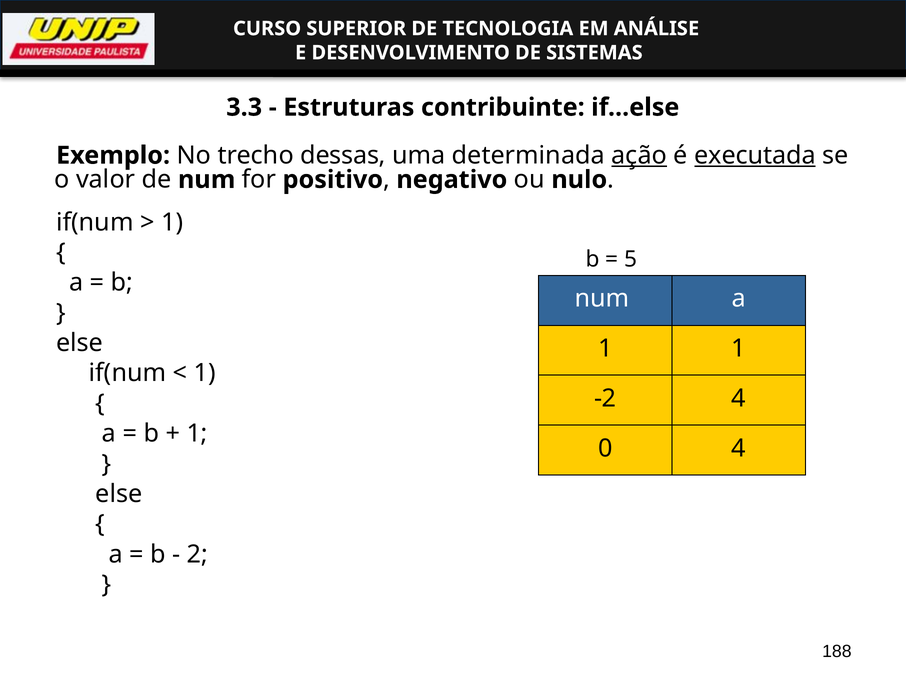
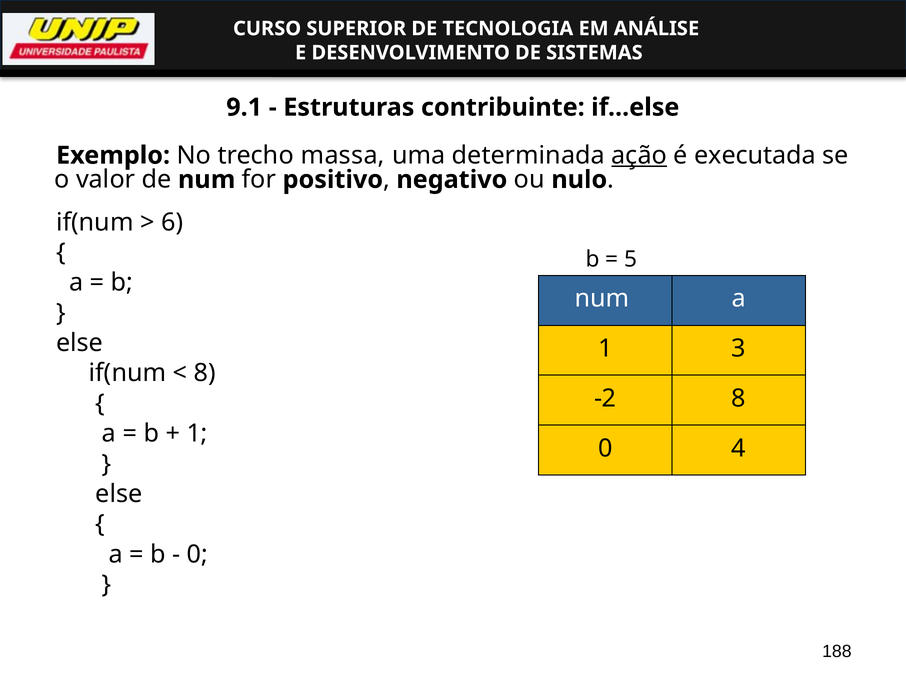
3.3: 3.3 -> 9.1 (244, 107)
dessas: dessas -> massa (343, 156)
executada underline: present -> none (755, 156)
1: 1 -> 6 (172, 222)
1 1: 1 -> 3 (739, 349)
1: 1 -> 8 (205, 373)
-2 4: 4 -> 8 (739, 399)
2: 2 -> 0 (197, 555)
